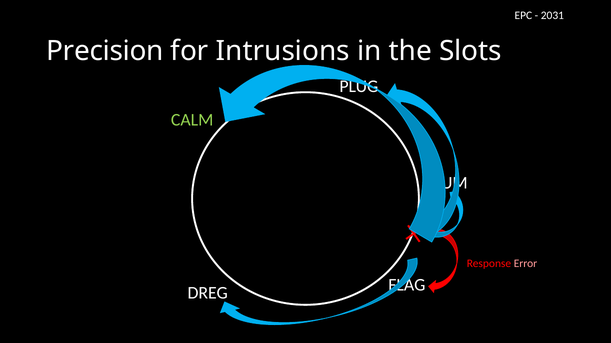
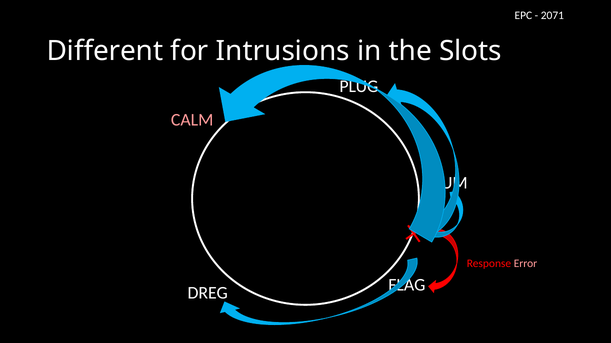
2031: 2031 -> 2071 (552, 16)
Precision: Precision -> Different (105, 51)
CALM colour: light green -> pink (192, 120)
